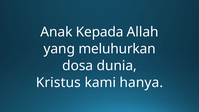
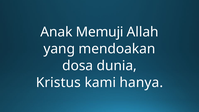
Kepada: Kepada -> Memuji (100, 32)
meluhurkan: meluhurkan -> mendoakan (117, 49)
